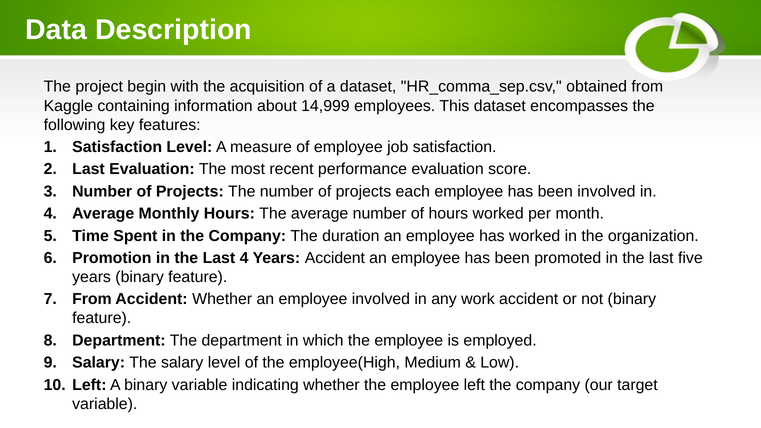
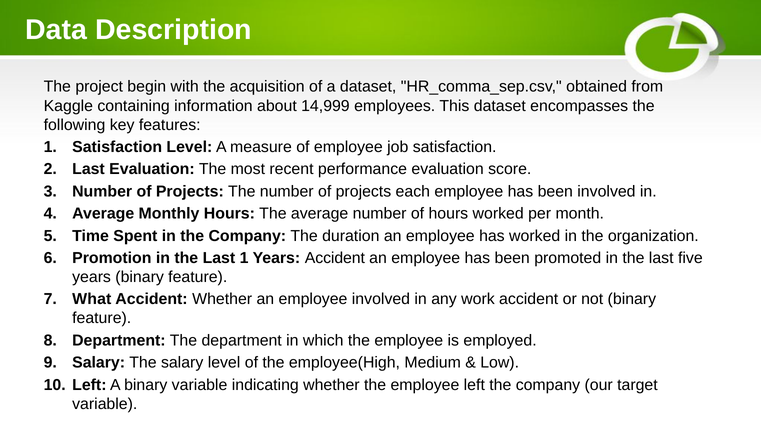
Last 4: 4 -> 1 (244, 258)
From: From -> What (92, 299)
